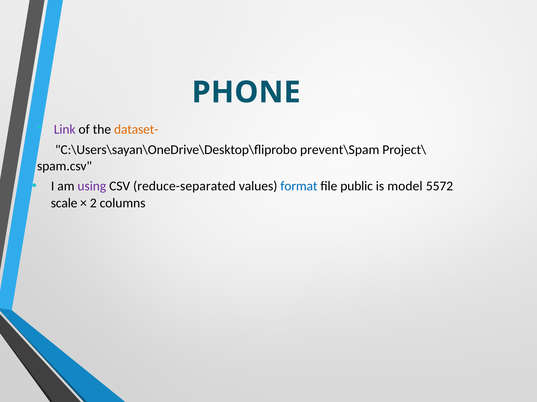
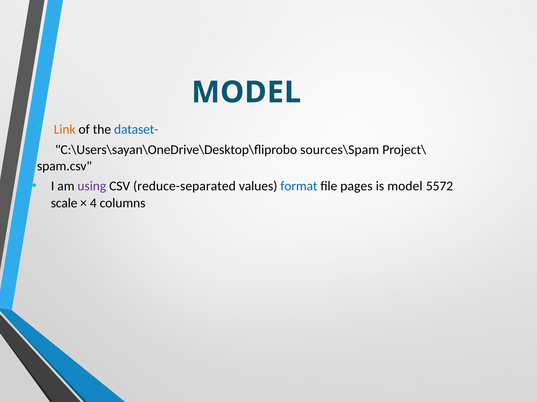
PHONE: PHONE -> MODEL (246, 92)
Link colour: purple -> orange (65, 130)
dataset- colour: orange -> blue (136, 130)
prevent\Spam: prevent\Spam -> sources\Spam (340, 150)
public: public -> pages (356, 186)
2: 2 -> 4 (93, 203)
